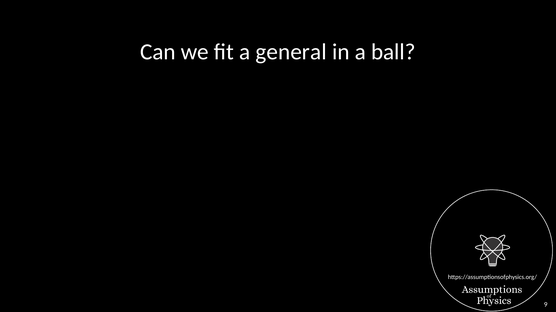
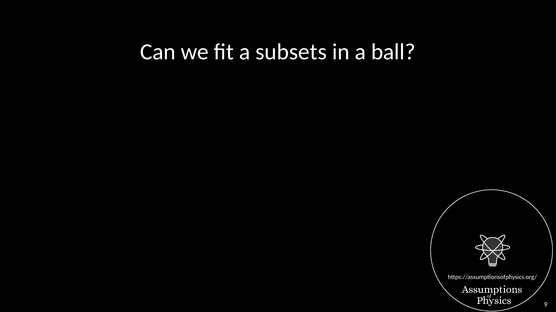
general: general -> subsets (291, 52)
